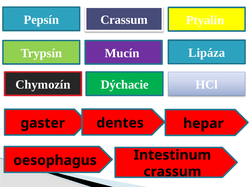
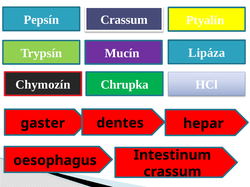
Dýchacie: Dýchacie -> Chrupka (125, 85)
